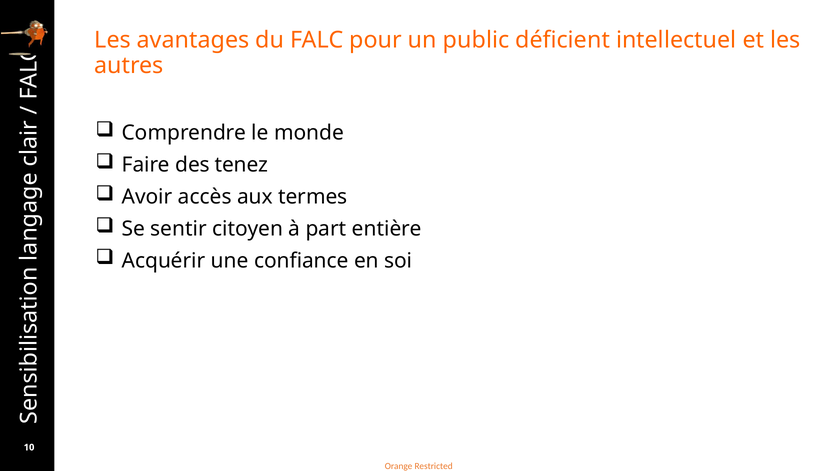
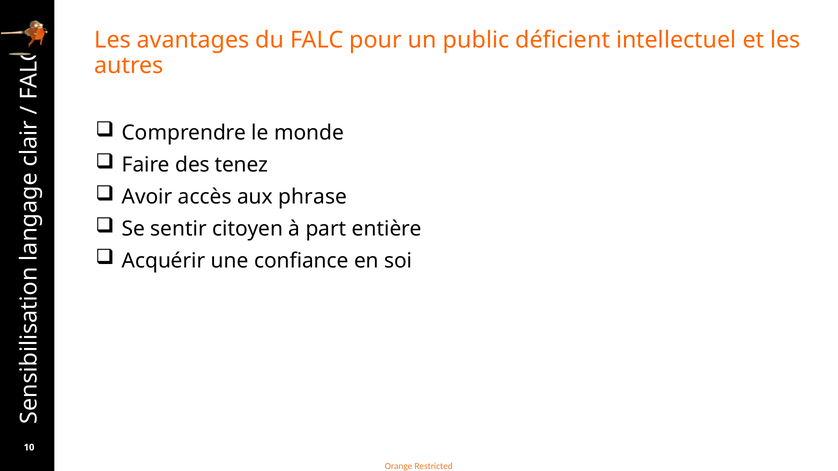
termes: termes -> phrase (313, 197)
